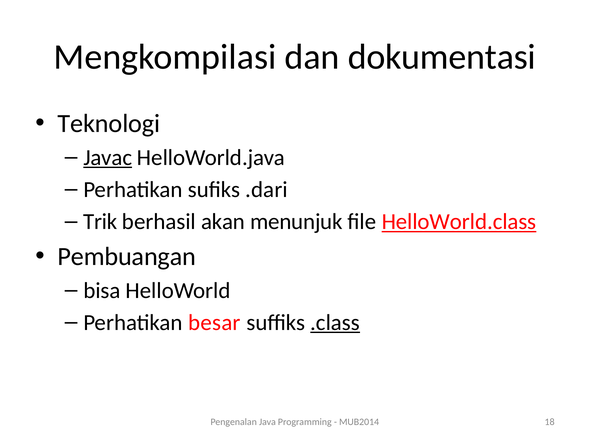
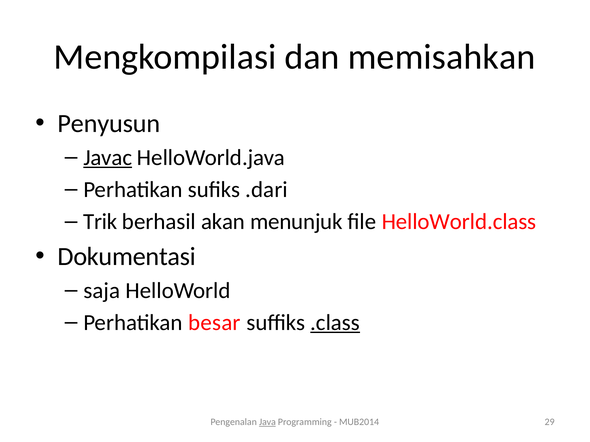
dokumentasi: dokumentasi -> memisahkan (442, 57)
Teknologi: Teknologi -> Penyusun (109, 124)
HelloWorld.class underline: present -> none (459, 222)
Pembuangan: Pembuangan -> Dokumentasi (127, 257)
bisa: bisa -> saja (102, 291)
Java underline: none -> present (267, 422)
18: 18 -> 29 (550, 422)
